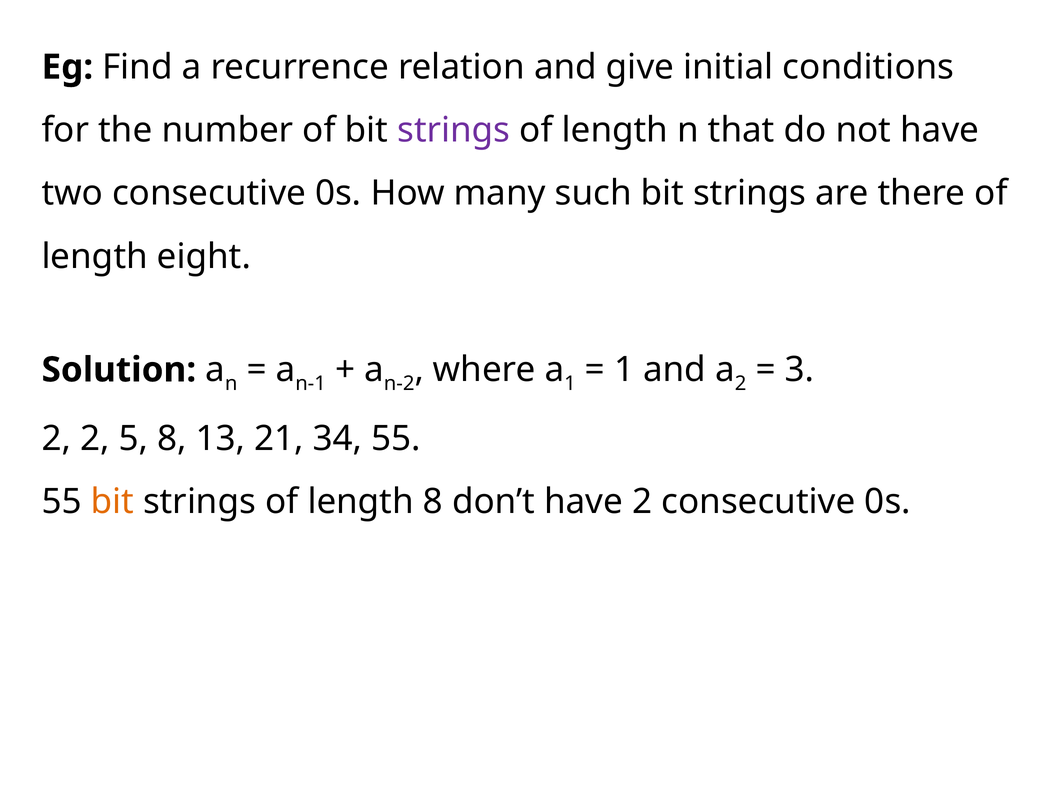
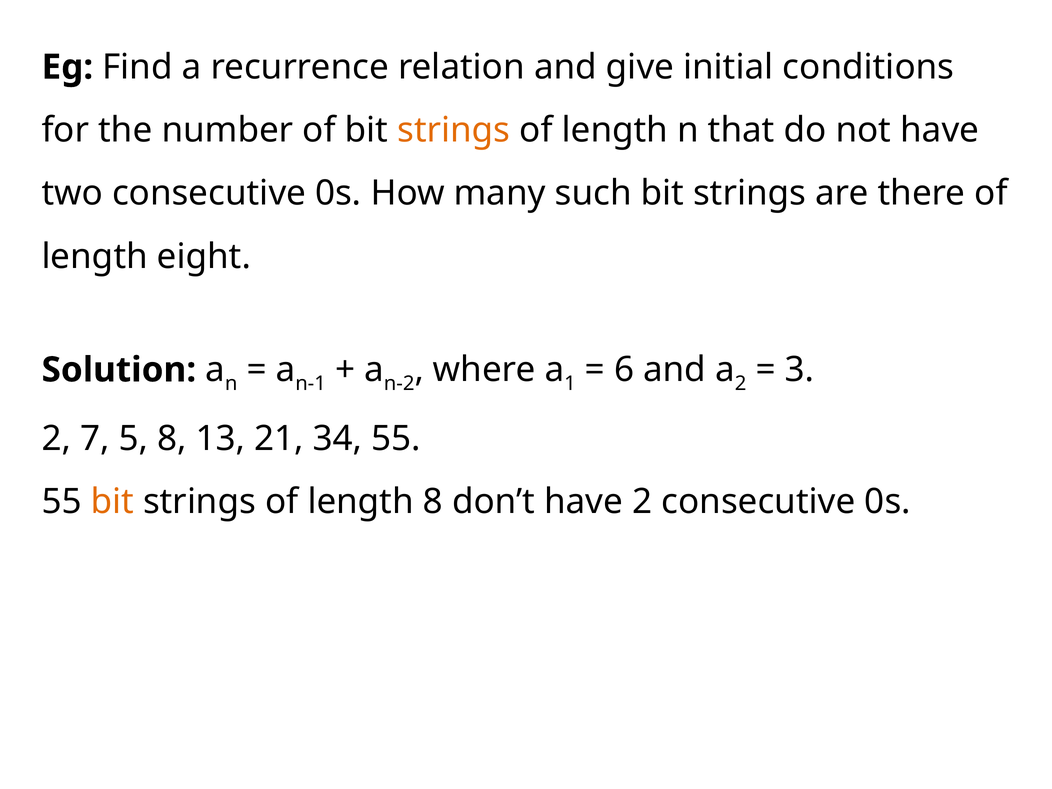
strings colour: purple -> orange (454, 130)
1: 1 -> 6 (624, 370)
2 2: 2 -> 7 (95, 439)
